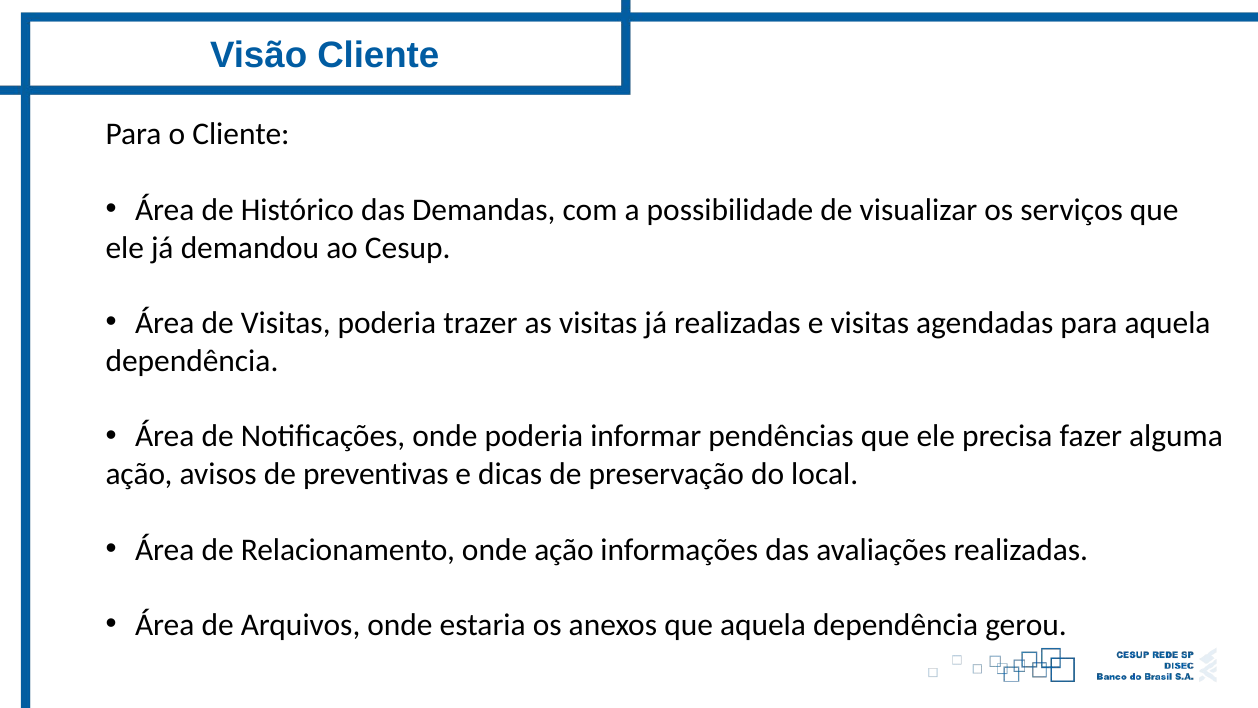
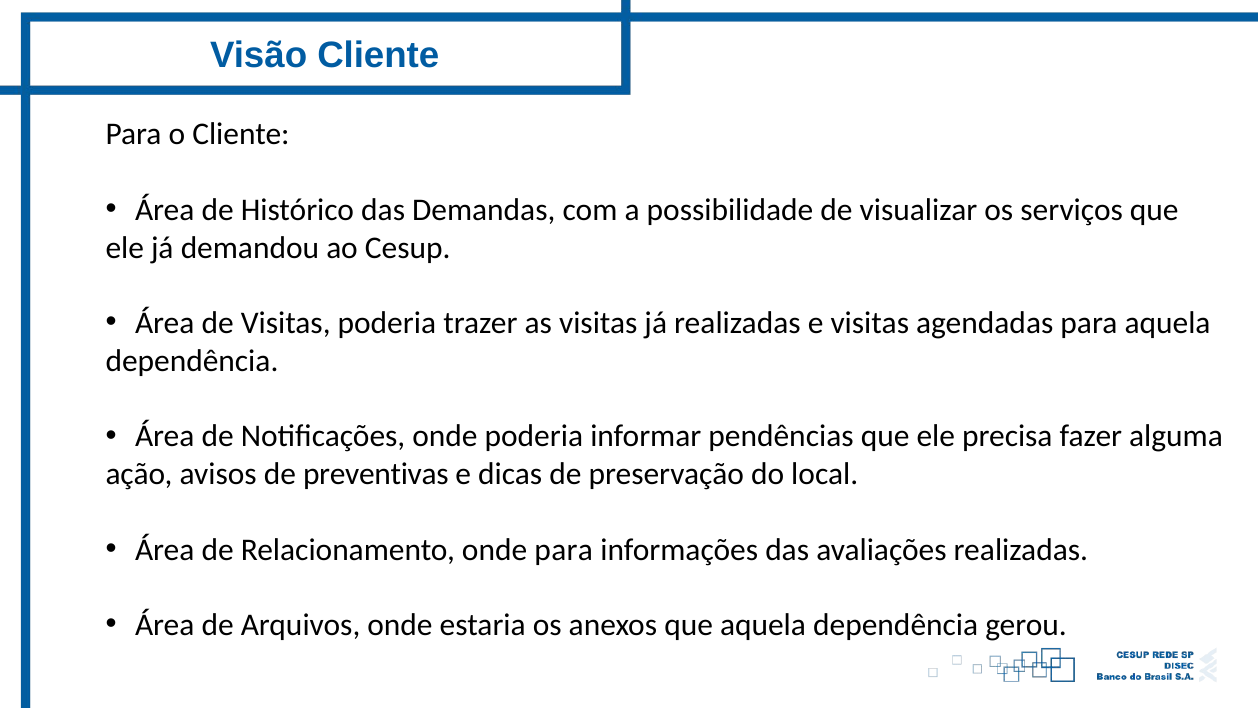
onde ação: ação -> para (564, 549)
